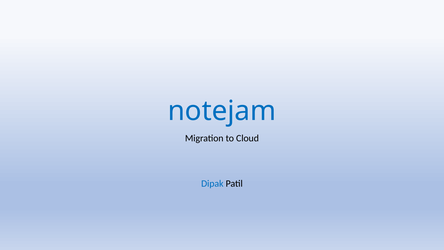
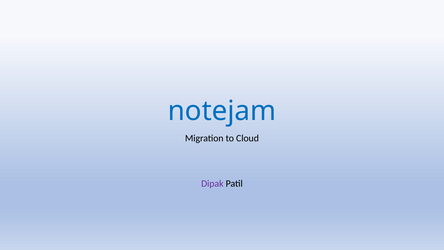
Dipak colour: blue -> purple (212, 183)
